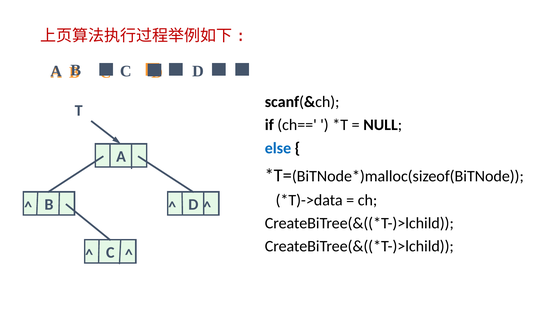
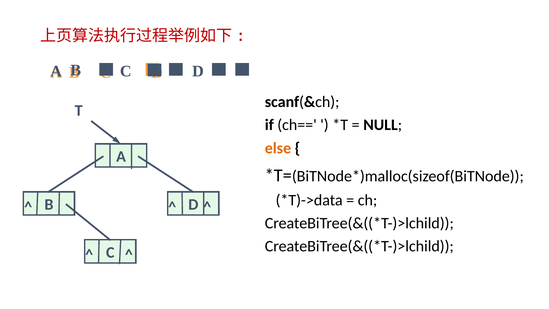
else colour: blue -> orange (278, 148)
